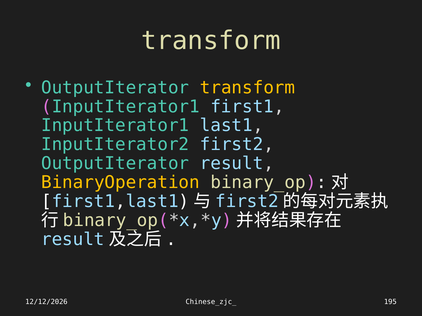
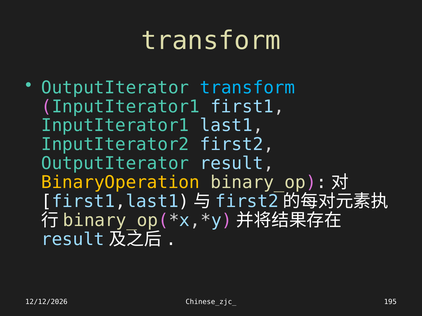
transform colour: yellow -> light blue (247, 88)
